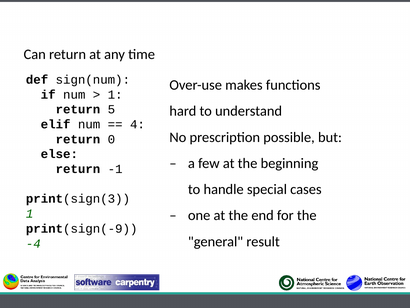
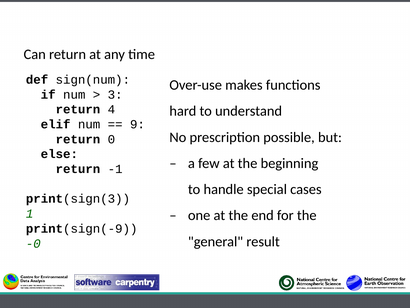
1: 1 -> 3 (115, 94)
5: 5 -> 4 (111, 109)
4: 4 -> 9 (137, 124)
-4: -4 -> -0 (33, 243)
